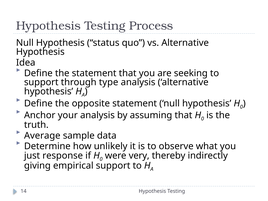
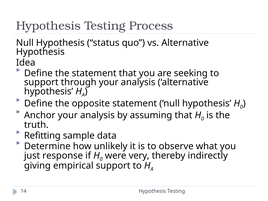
through type: type -> your (109, 82)
Average: Average -> Refitting (42, 136)
